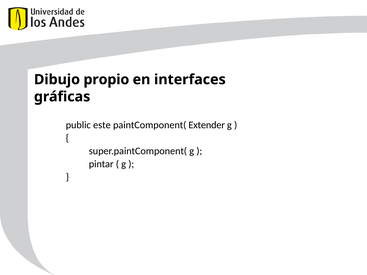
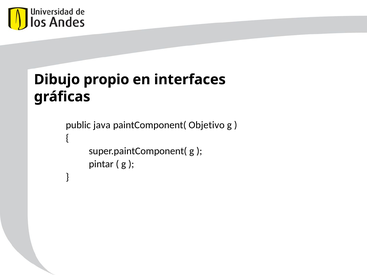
este: este -> java (102, 125)
Extender: Extender -> Objetivo (207, 125)
